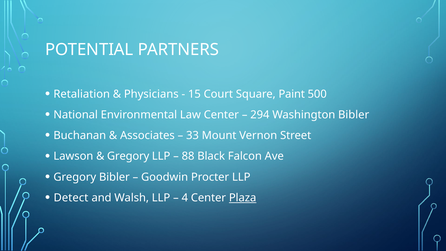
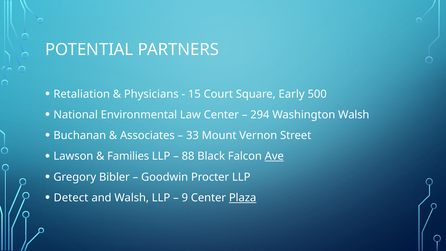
Paint: Paint -> Early (292, 94)
Washington Bibler: Bibler -> Walsh (354, 115)
Gregory: Gregory -> Families (128, 156)
Ave underline: none -> present (274, 156)
4: 4 -> 9 (185, 198)
